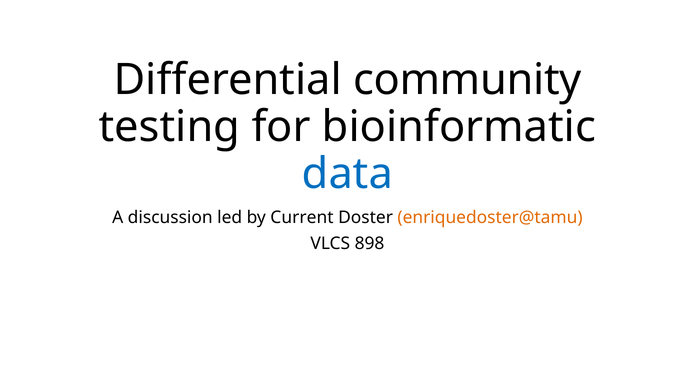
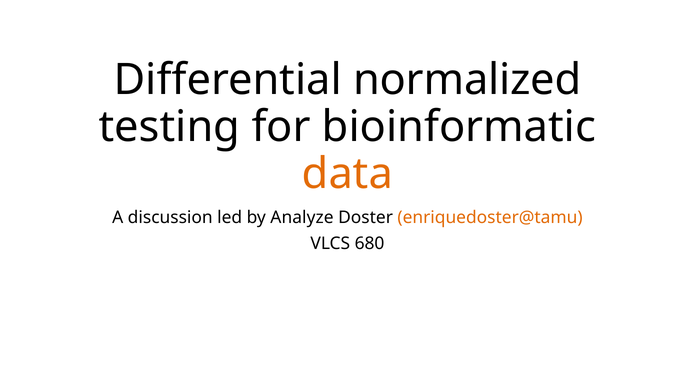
community: community -> normalized (467, 80)
data colour: blue -> orange (347, 174)
Current: Current -> Analyze (302, 217)
898: 898 -> 680 (370, 243)
